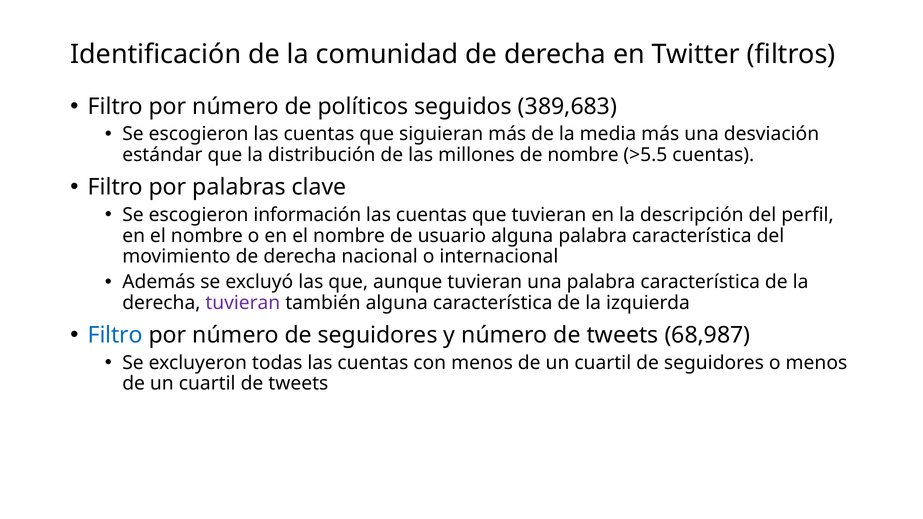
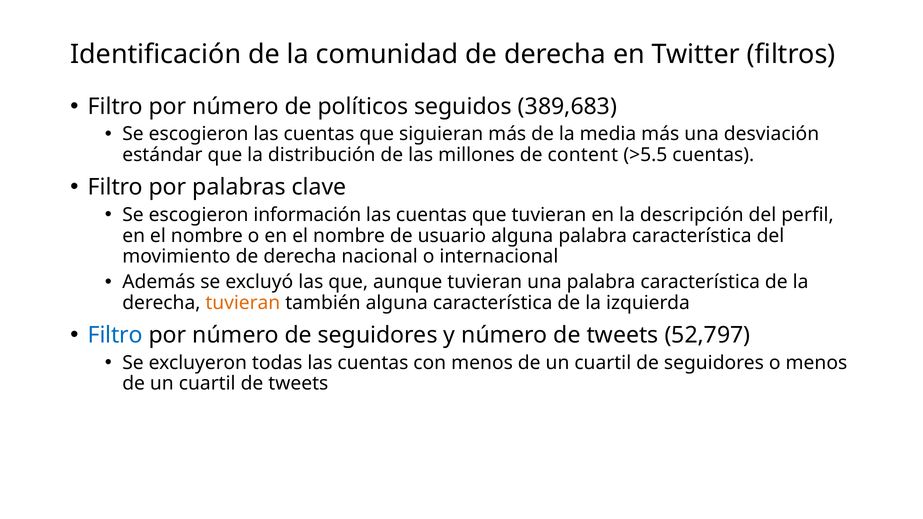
de nombre: nombre -> content (583, 155)
tuvieran colour: purple -> orange (243, 303)
68,987: 68,987 -> 52,797 (707, 335)
